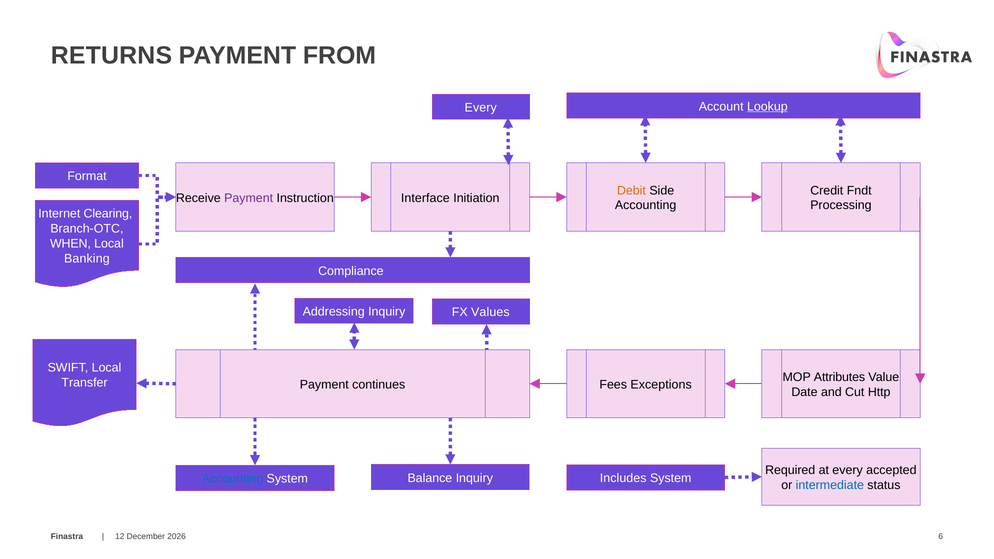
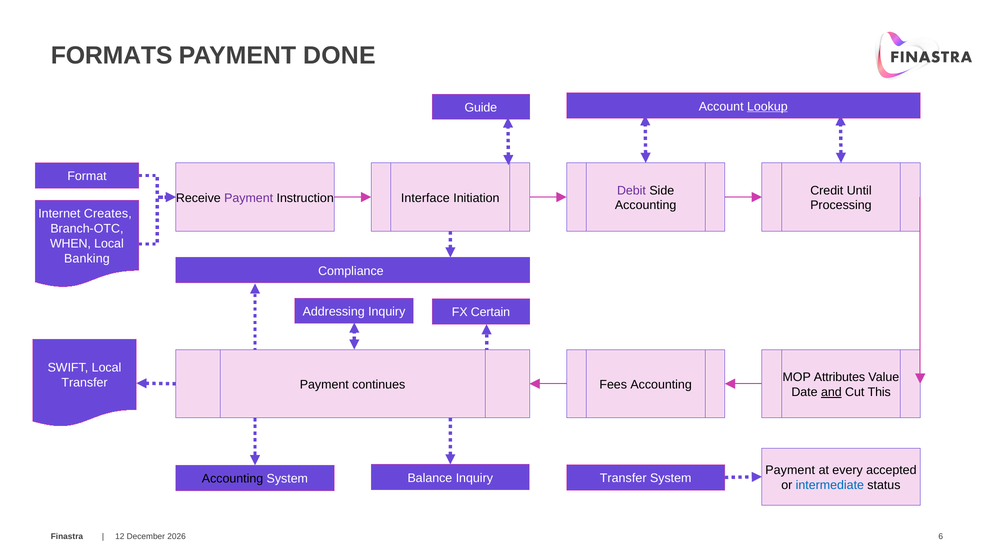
RETURNS: RETURNS -> FORMATS (112, 56)
FROM: FROM -> DONE (339, 56)
Every: Every -> Guide (481, 108)
Debit colour: orange -> purple (631, 191)
Fndt: Fndt -> Until (859, 191)
Clearing: Clearing -> Creates (108, 214)
Values: Values -> Certain (490, 312)
Fees Exceptions: Exceptions -> Accounting (661, 385)
and underline: none -> present (831, 392)
Http: Http -> This (879, 392)
Required: Required -> Payment (790, 470)
Accounting colour: blue -> black (233, 479)
System Includes: Includes -> Transfer (623, 478)
